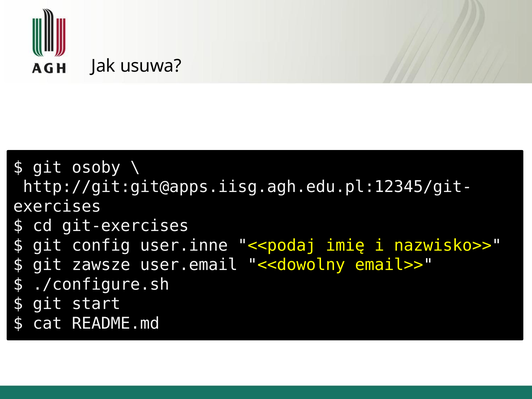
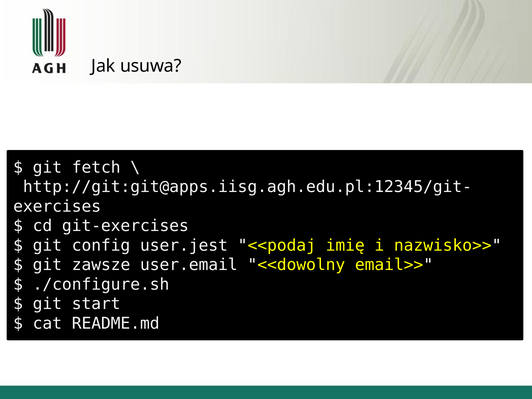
osoby: osoby -> fetch (96, 167)
user.inne: user.inne -> user.jest (184, 245)
